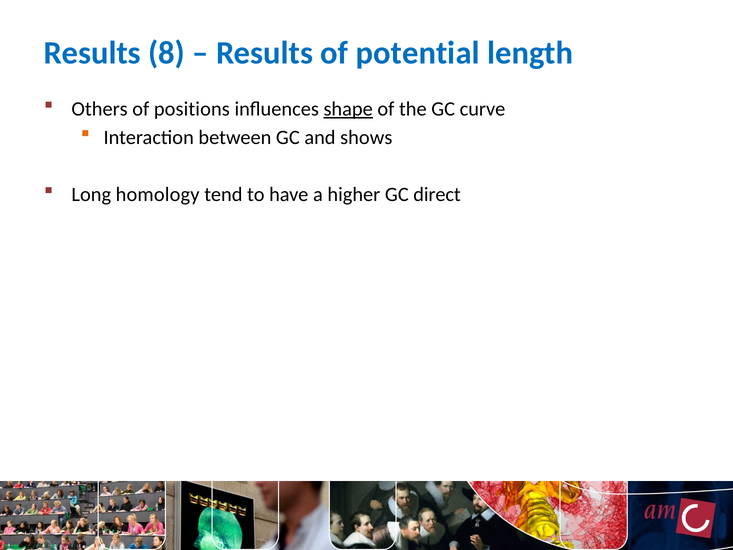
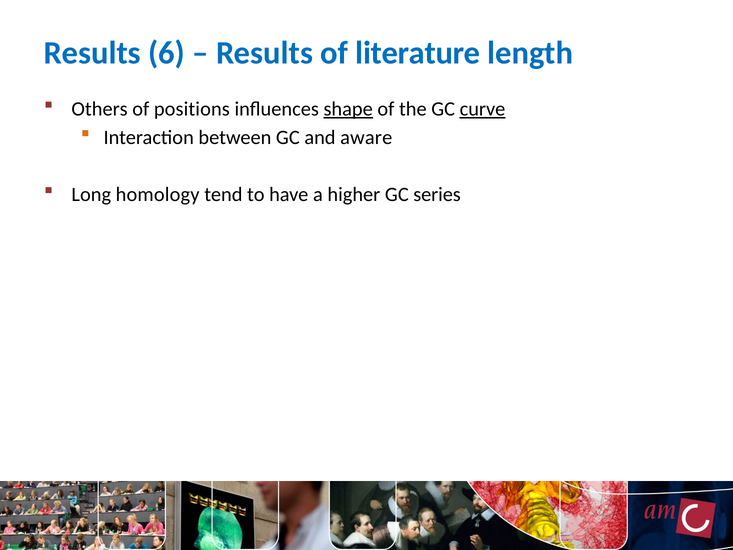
8: 8 -> 6 (167, 53)
potential: potential -> literature (418, 53)
curve underline: none -> present (483, 109)
shows: shows -> aware (366, 137)
direct: direct -> series (437, 194)
